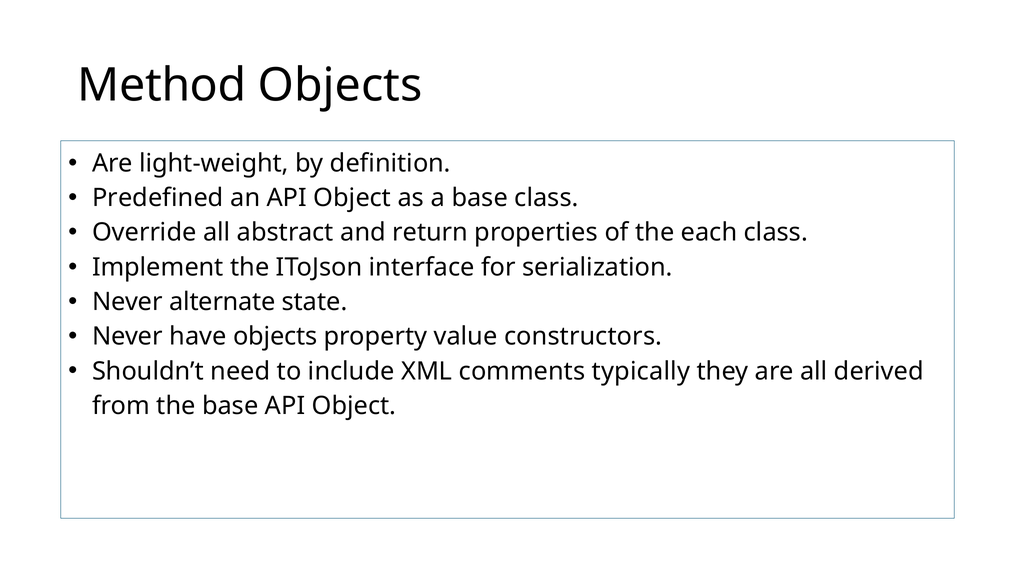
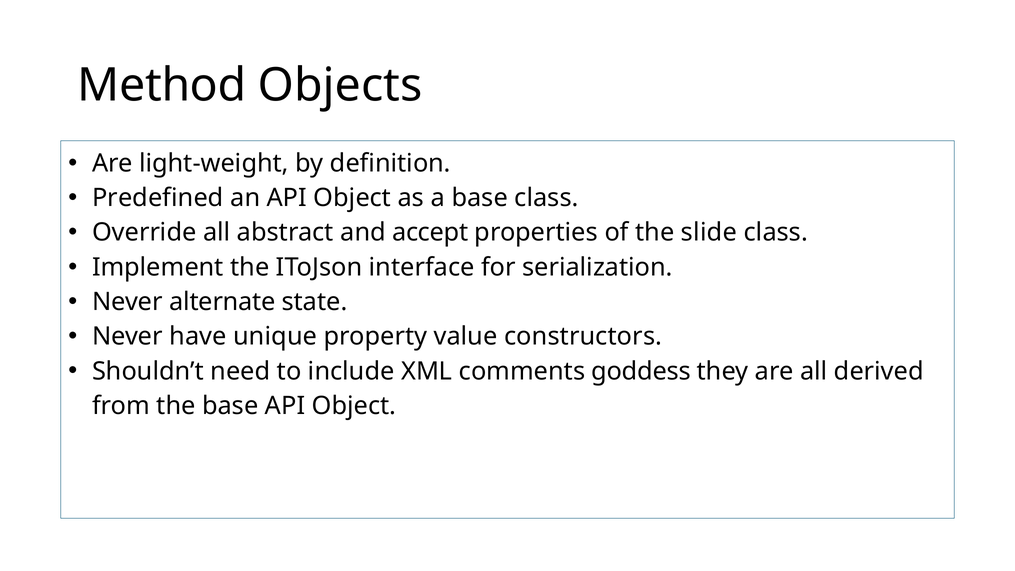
return: return -> accept (430, 233)
each: each -> slide (709, 233)
have objects: objects -> unique (275, 336)
typically: typically -> goddess (641, 371)
